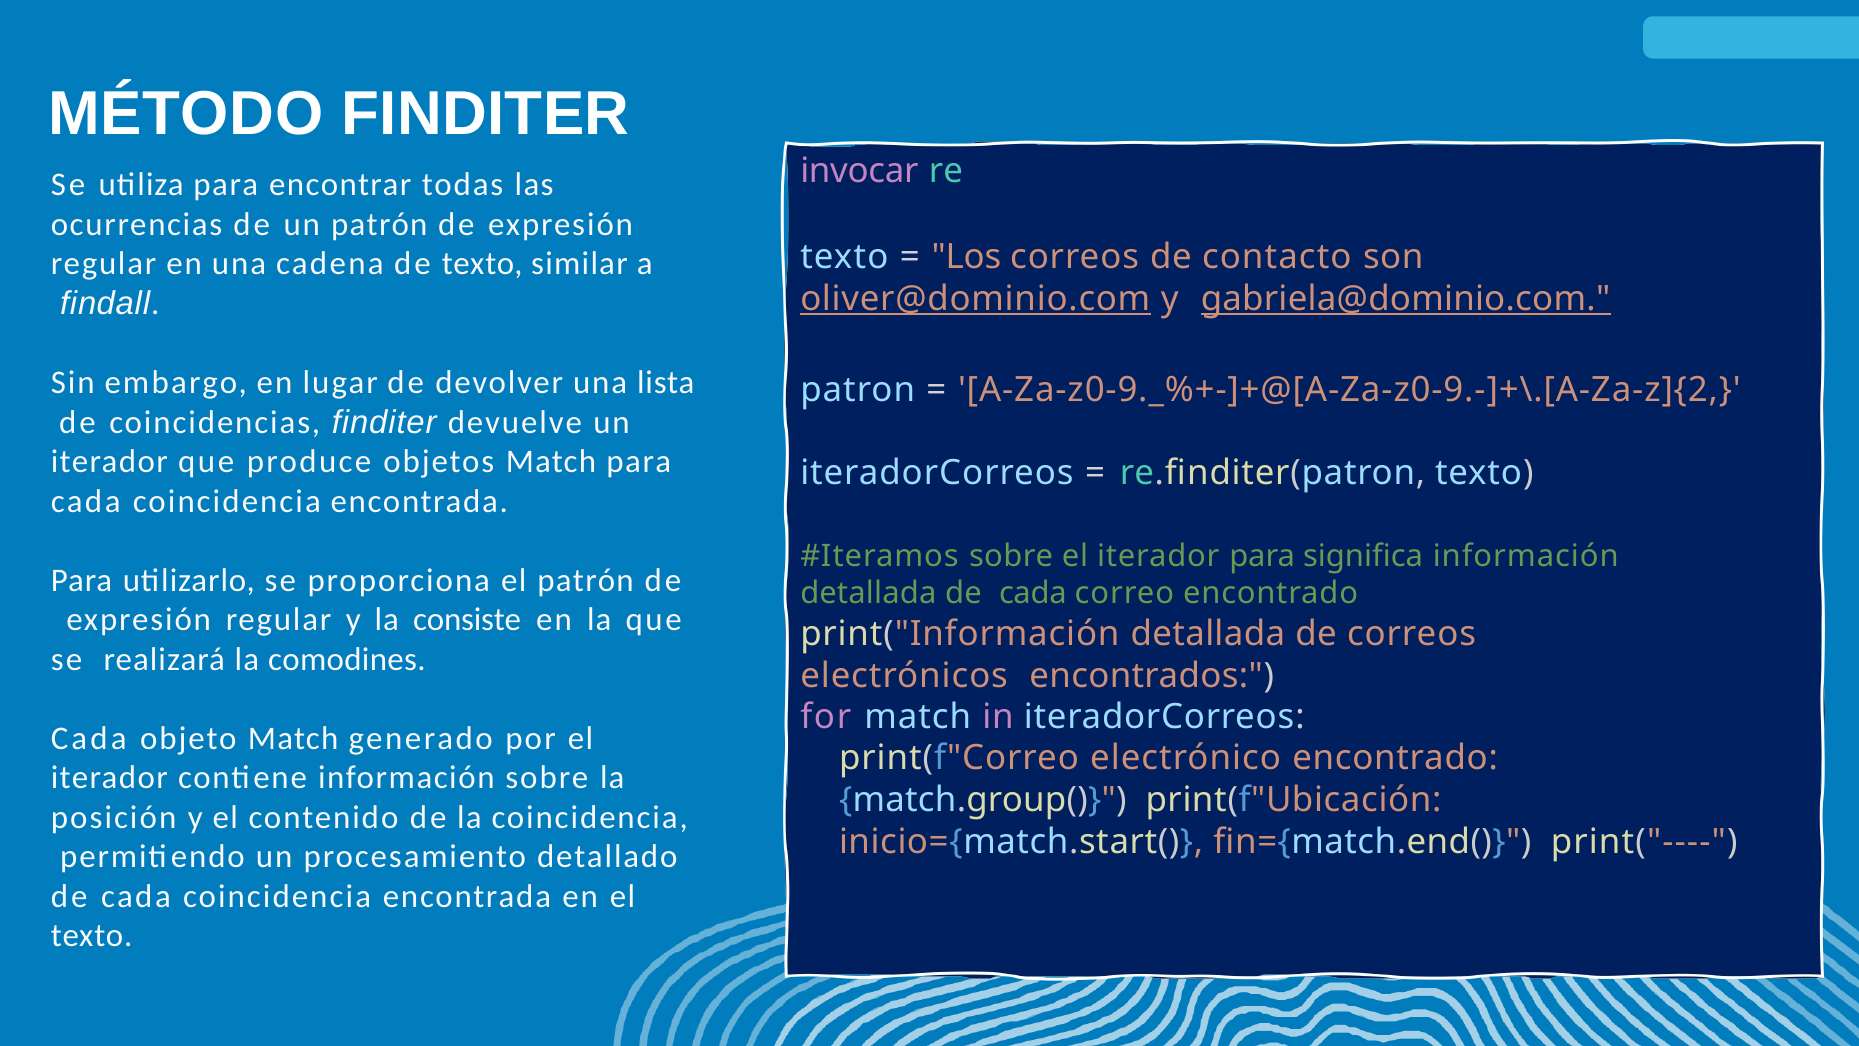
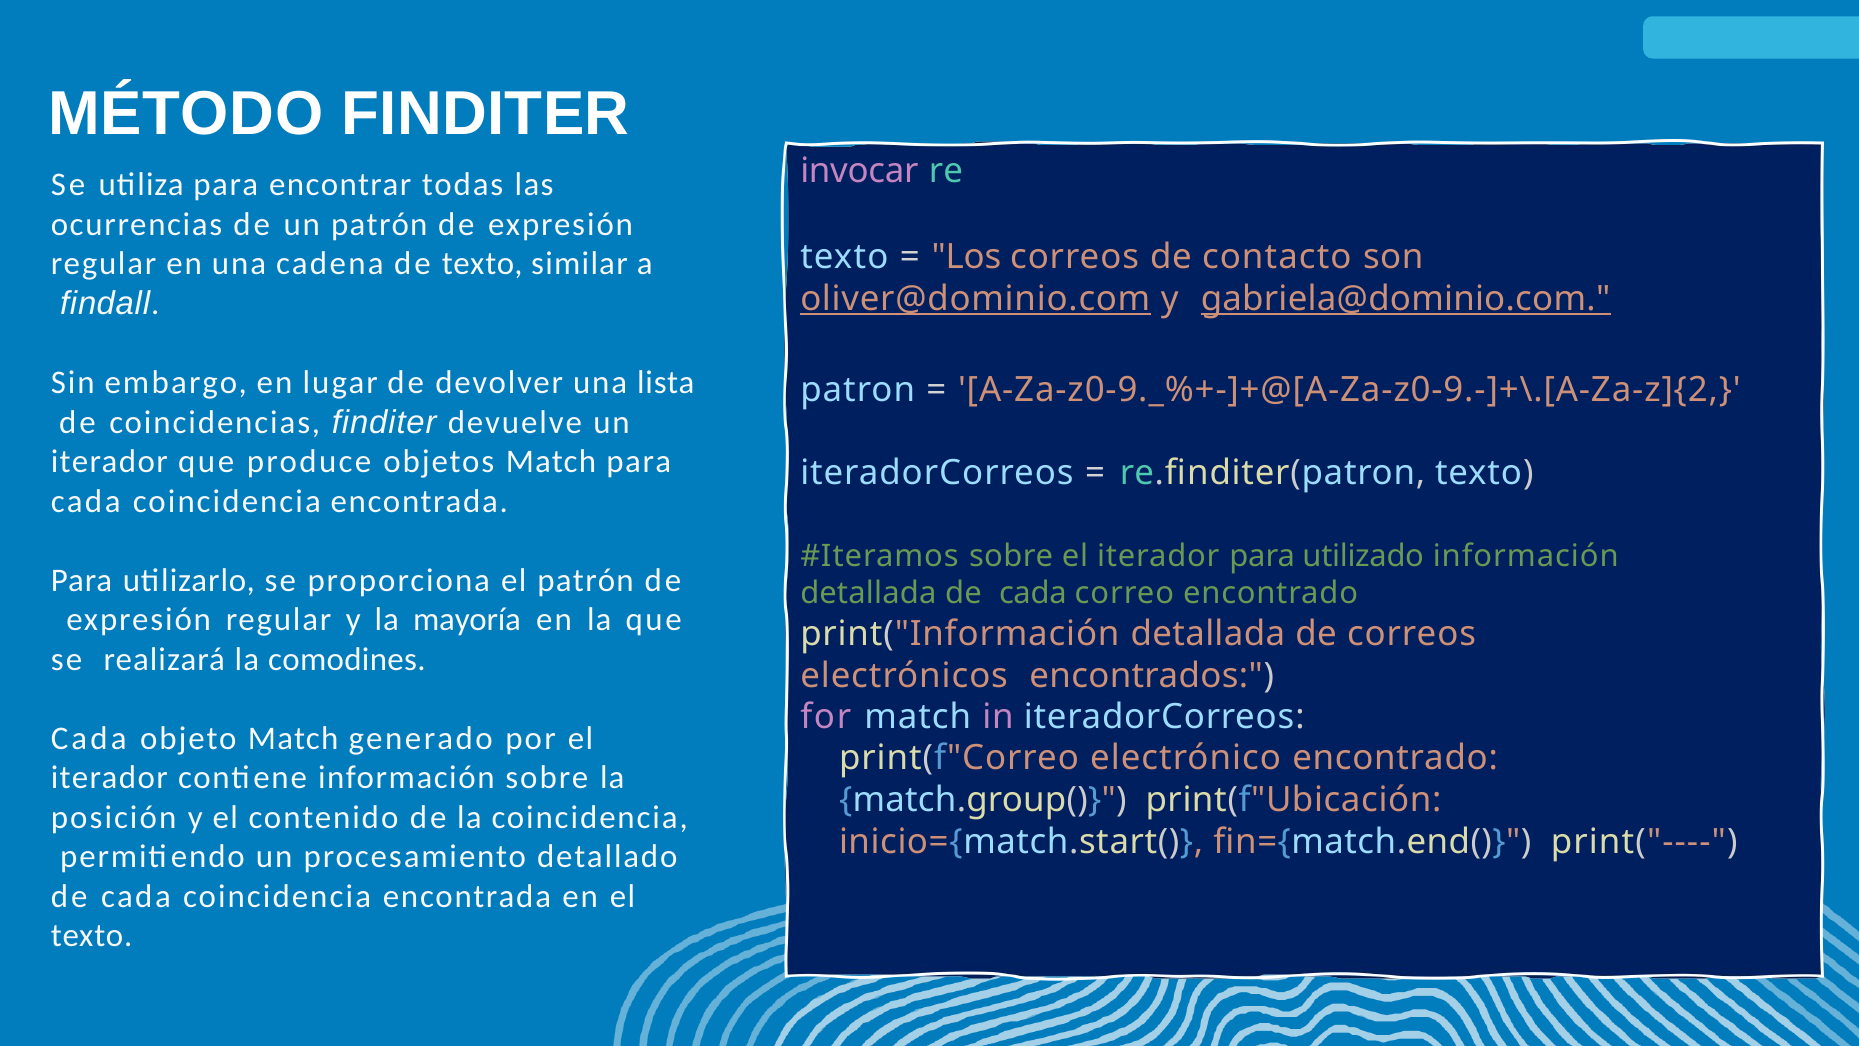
significa: significa -> utilizado (1363, 556)
consiste: consiste -> mayoría (467, 620)
